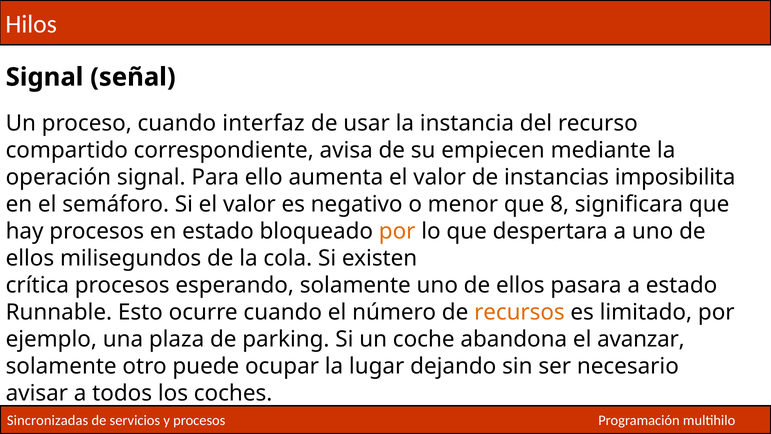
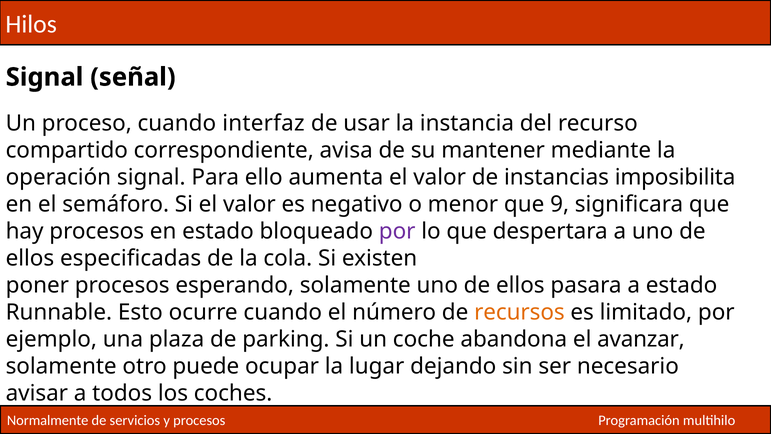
empiecen: empiecen -> mantener (493, 150)
8: 8 -> 9 (560, 204)
por colour: orange -> purple (397, 231)
milisegundos: milisegundos -> especificadas (131, 258)
crítica: crítica -> poner (37, 285)
Sincronizadas: Sincronizadas -> Normalmente (48, 420)
